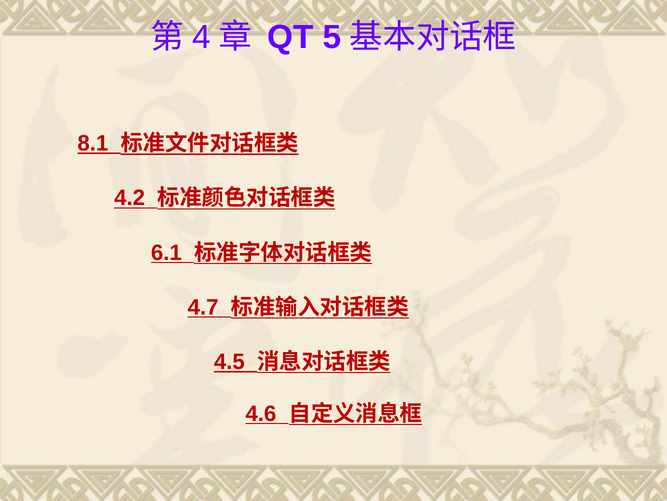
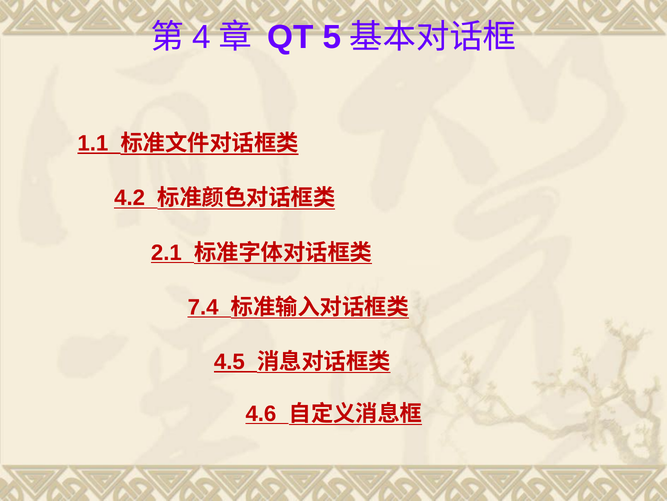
8.1: 8.1 -> 1.1 (93, 143)
6.1: 6.1 -> 2.1 (166, 252)
4.7: 4.7 -> 7.4 (203, 307)
